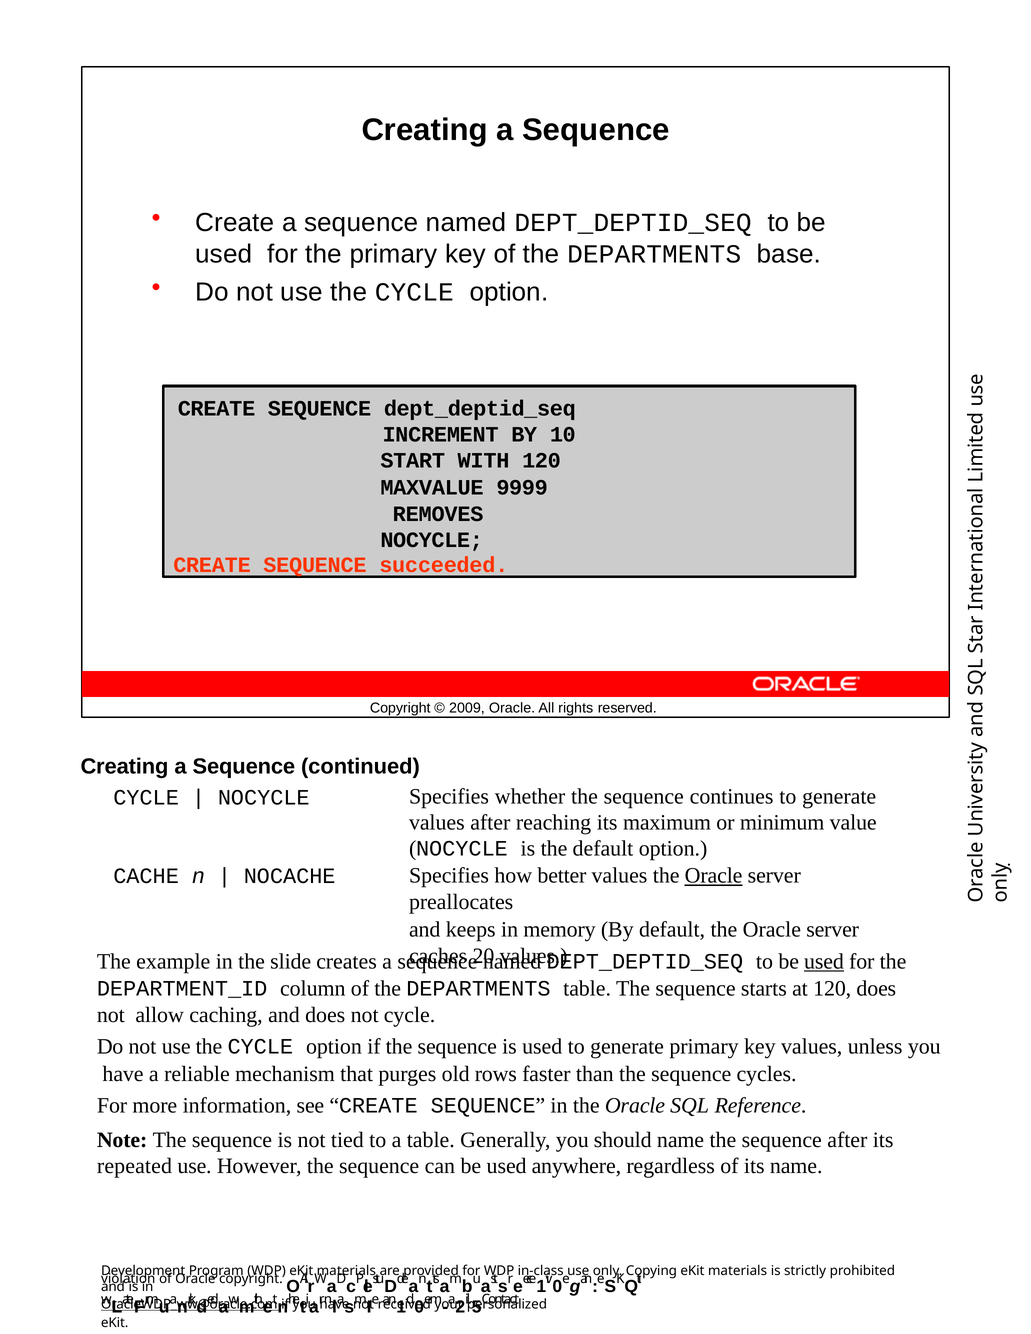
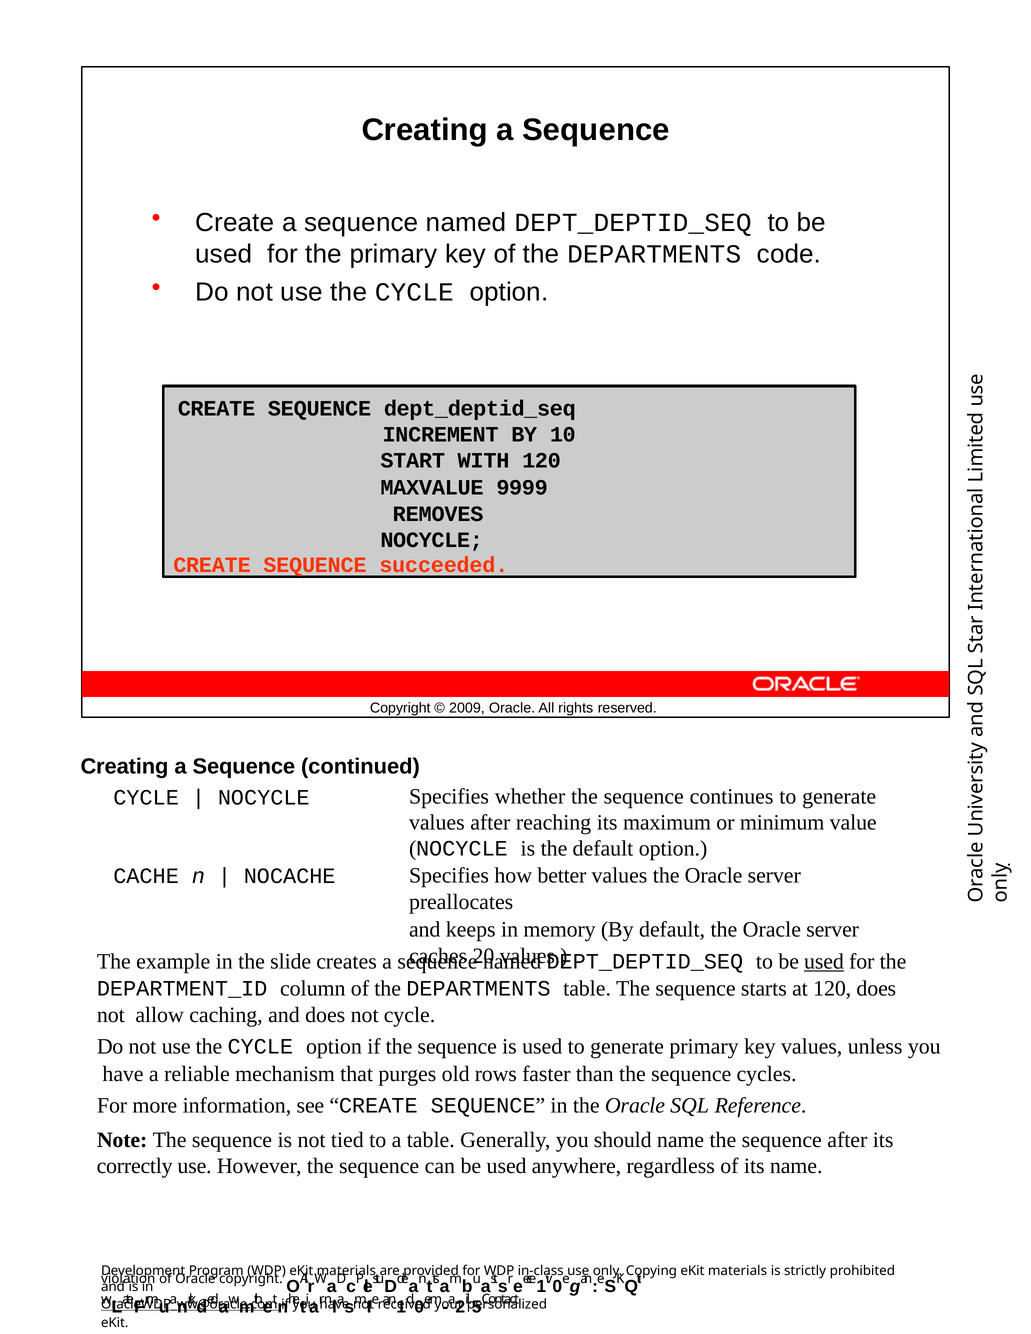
base: base -> code (789, 254)
Oracle underline: present -> none (714, 876)
repeated: repeated -> correctly (135, 1166)
